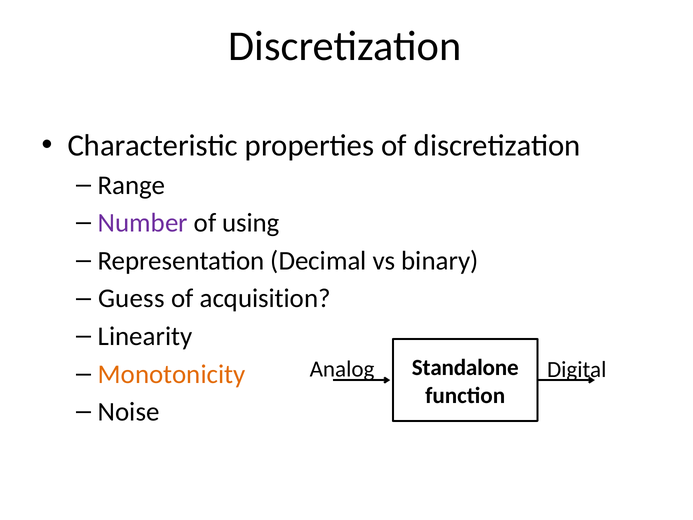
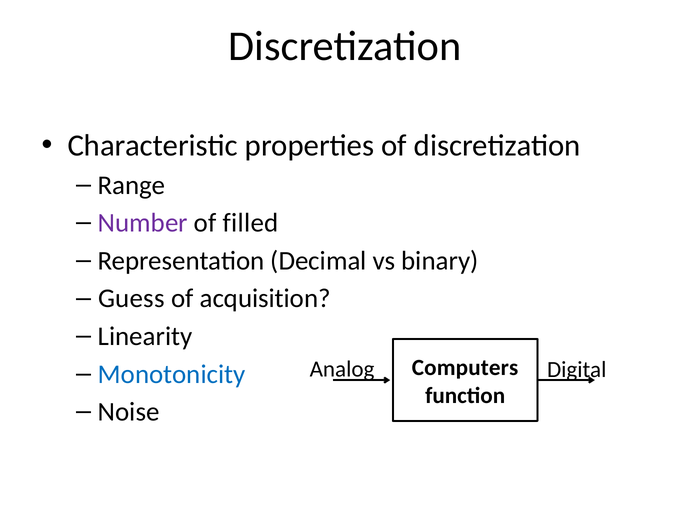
using: using -> filled (251, 223)
Standalone: Standalone -> Computers (465, 368)
Monotonicity colour: orange -> blue (172, 374)
